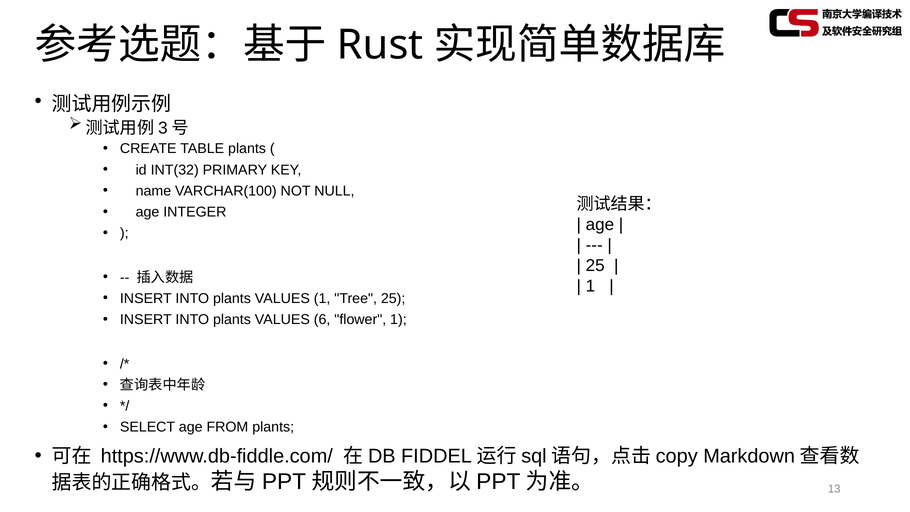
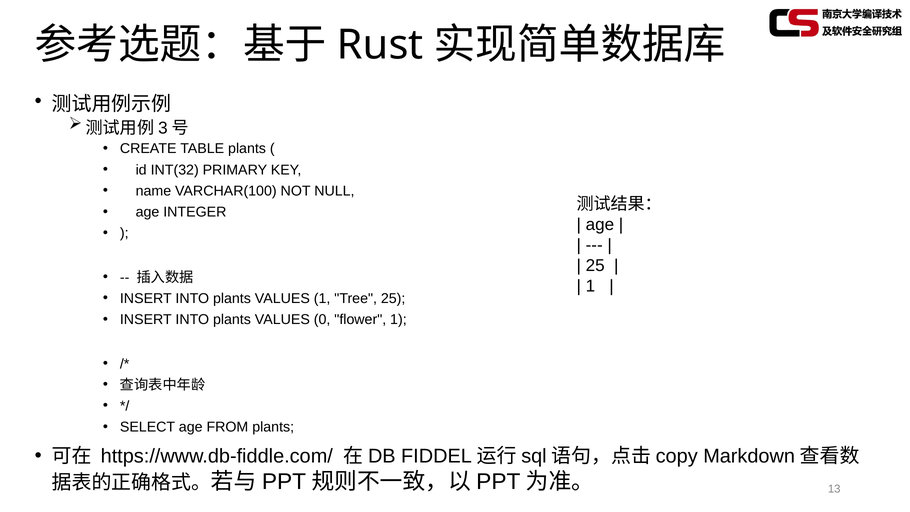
6: 6 -> 0 (322, 320)
